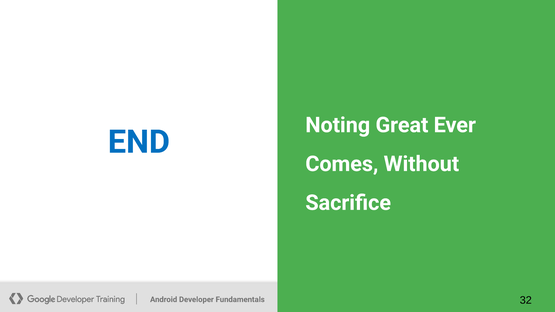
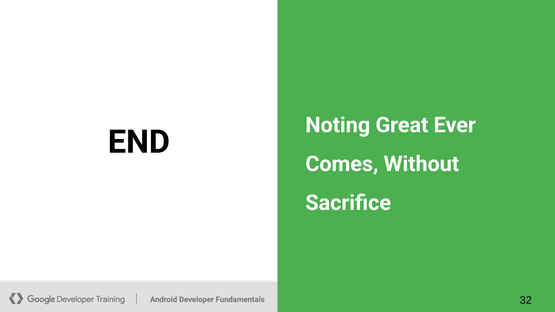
END colour: blue -> black (139, 142)
